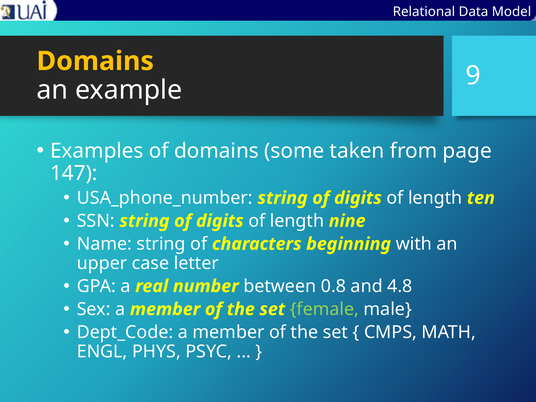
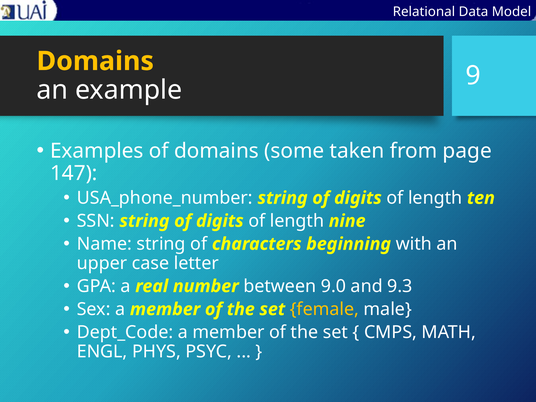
0.8: 0.8 -> 9.0 (333, 286)
4.8: 4.8 -> 9.3 (400, 286)
female colour: light green -> yellow (324, 309)
